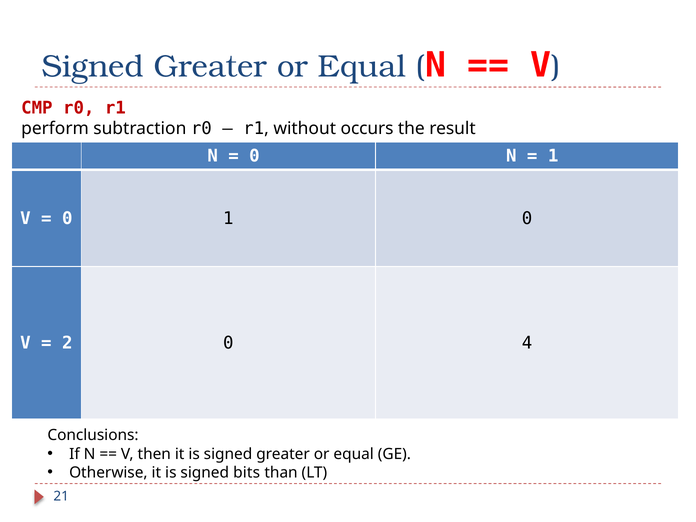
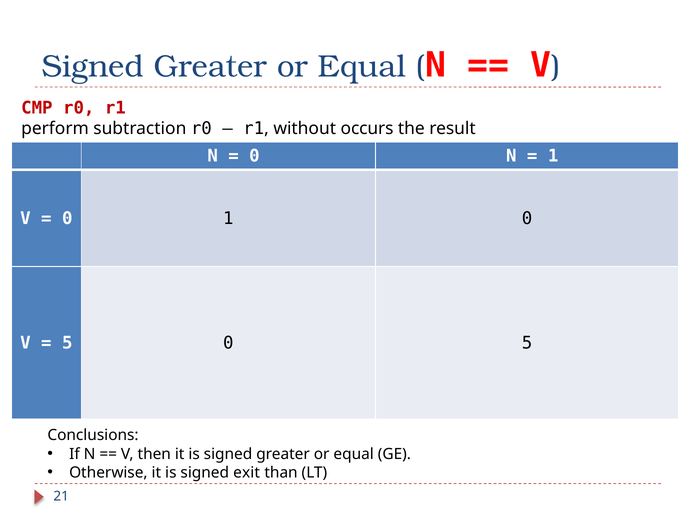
2: 2 -> 5 (67, 343)
0 4: 4 -> 5 (527, 343)
bits: bits -> exit (247, 472)
